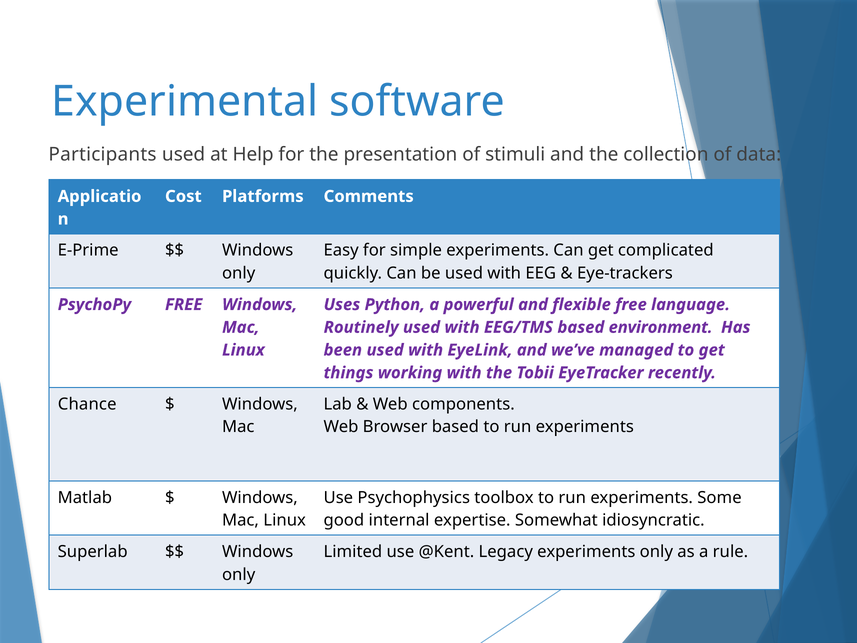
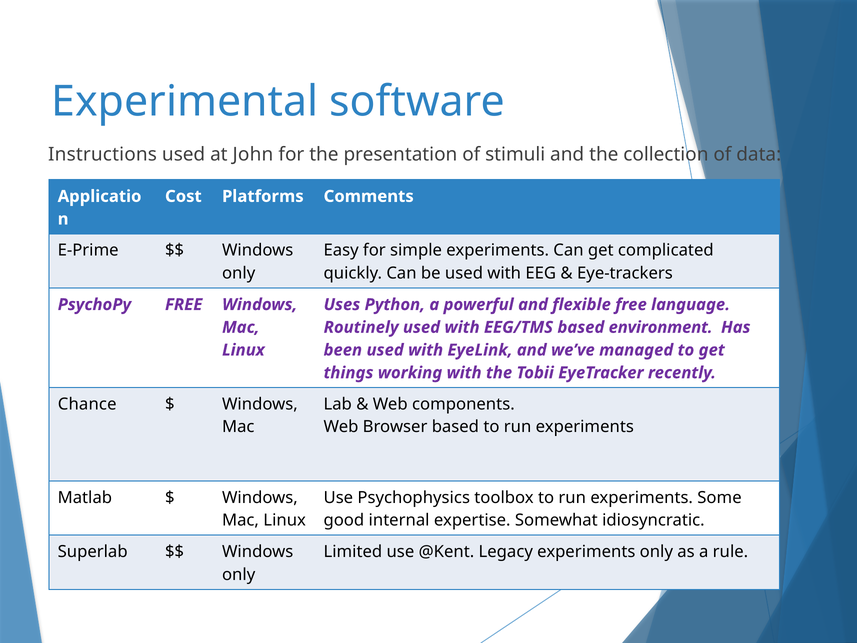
Participants: Participants -> Instructions (103, 154)
Help: Help -> John (253, 154)
